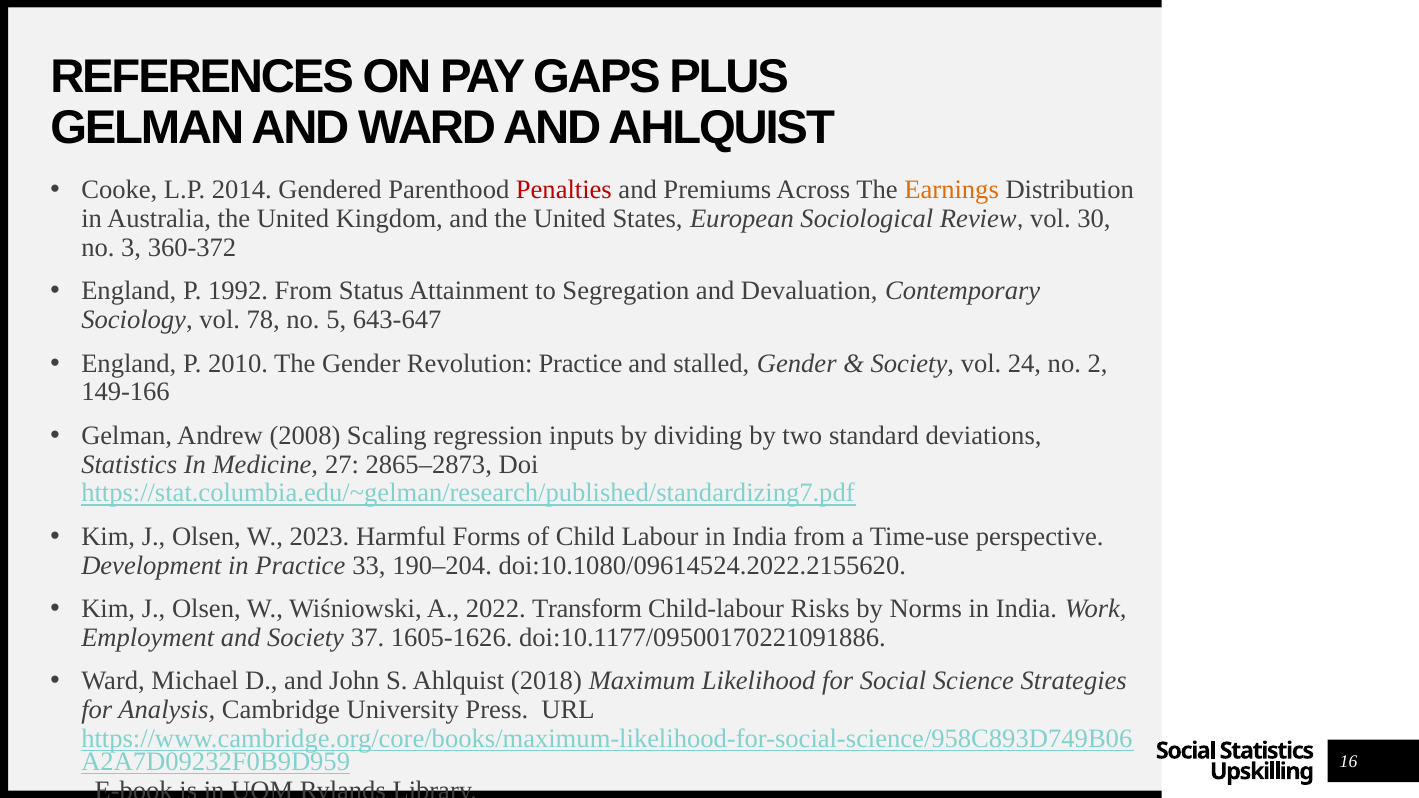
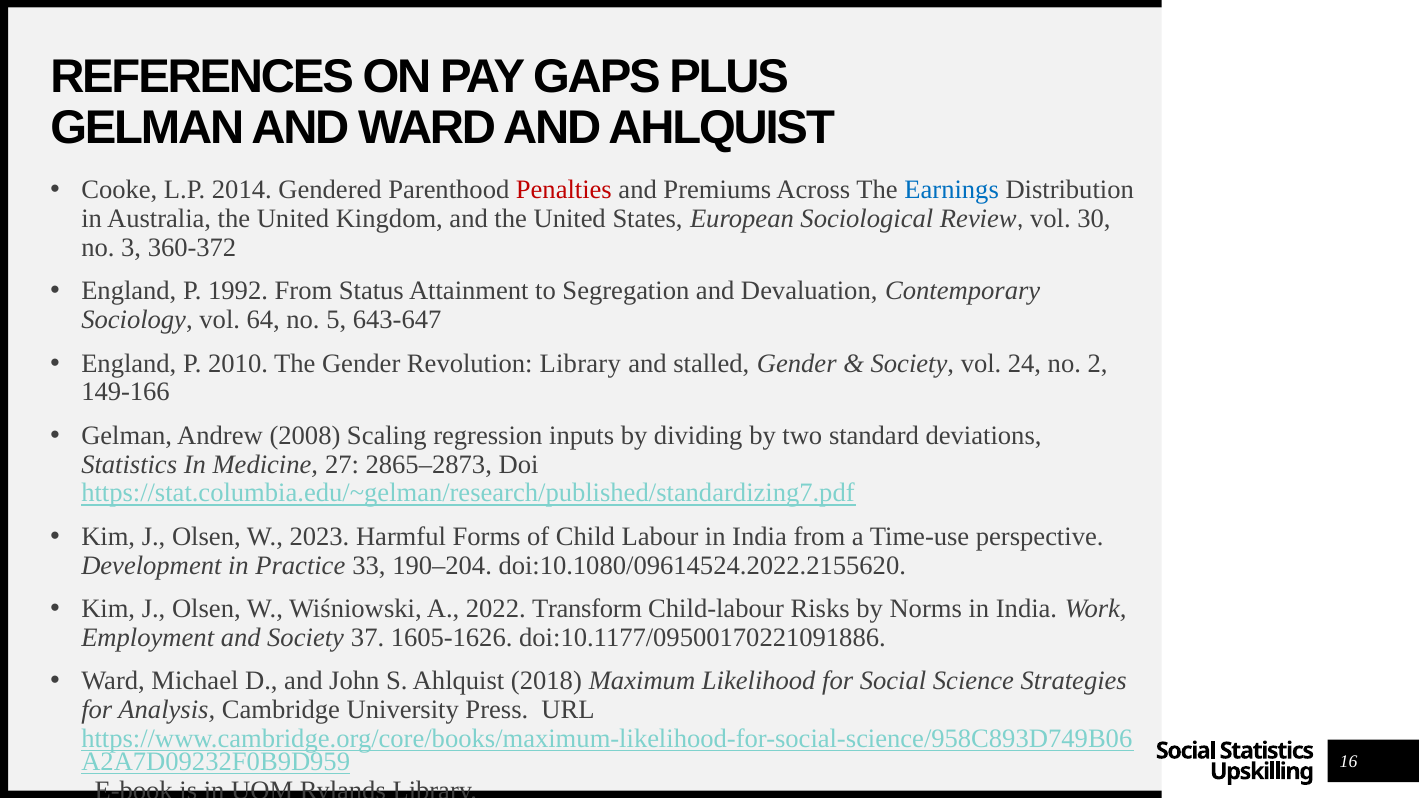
Earnings colour: orange -> blue (952, 190)
78: 78 -> 64 (263, 320)
Revolution Practice: Practice -> Library (580, 363)
